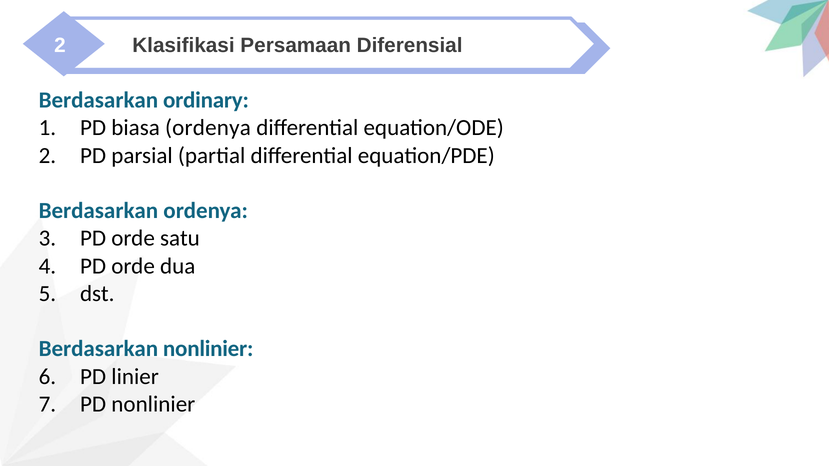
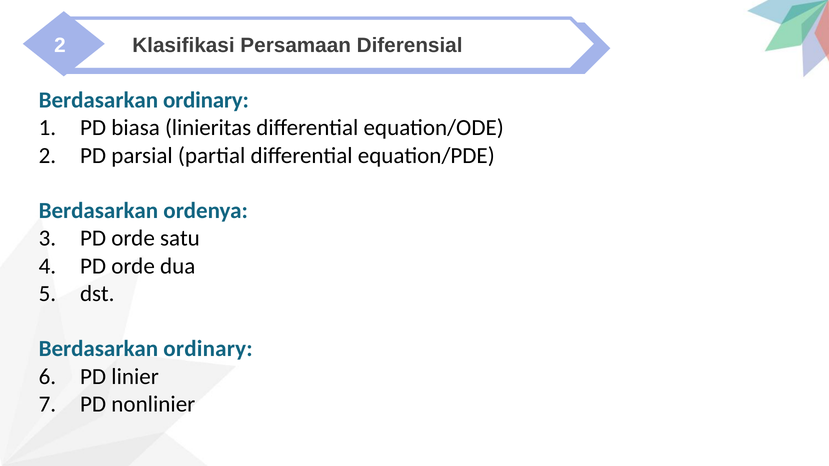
biasa ordenya: ordenya -> linieritas (208, 128)
nonlinier: nonlinier -> ordinary (208, 349)
